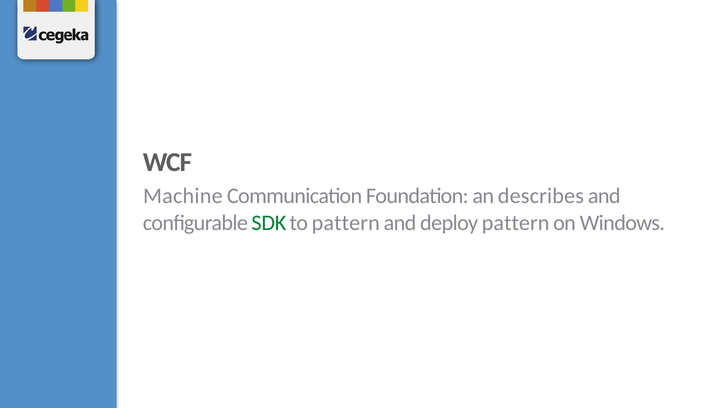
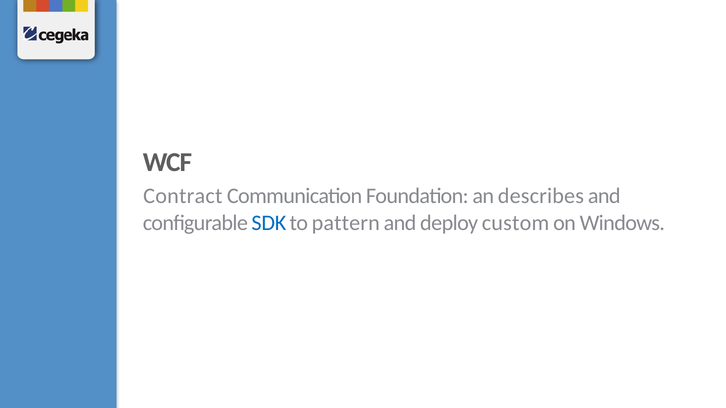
Machine: Machine -> Contract (183, 196)
SDK colour: green -> blue (269, 223)
deploy pattern: pattern -> custom (516, 223)
